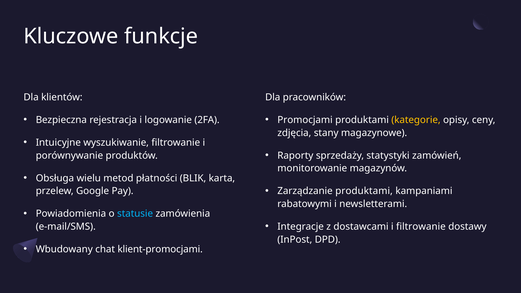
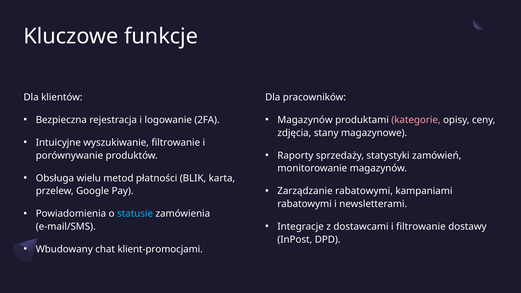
Promocjami: Promocjami -> Magazynów (305, 120)
kategorie colour: yellow -> pink (416, 120)
Zarządzanie produktami: produktami -> rabatowymi (364, 191)
